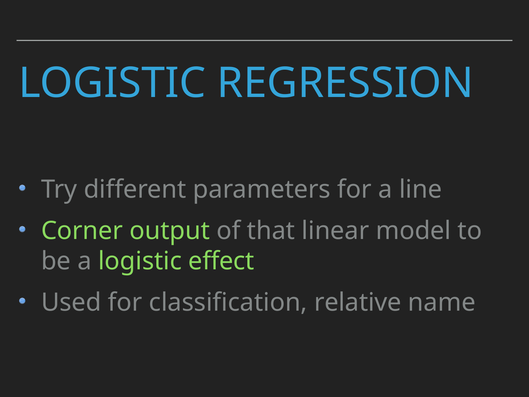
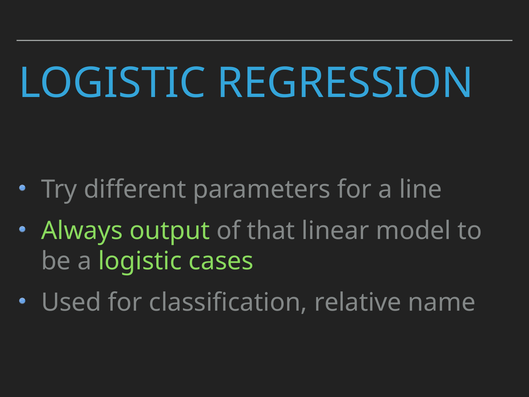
Corner: Corner -> Always (82, 231)
effect: effect -> cases (221, 261)
